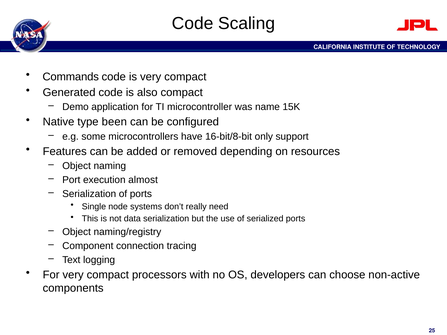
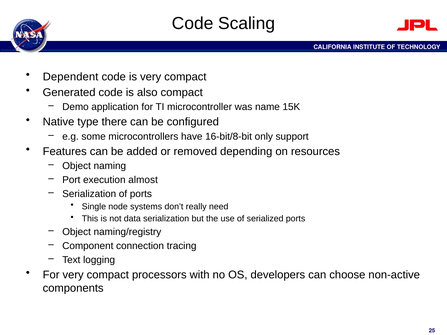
Commands: Commands -> Dependent (71, 77)
been: been -> there (114, 122)
